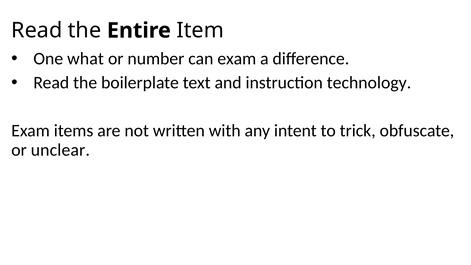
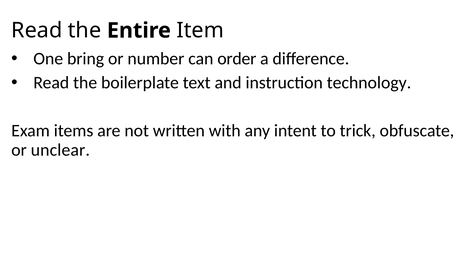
what: what -> bring (86, 59)
can exam: exam -> order (237, 59)
